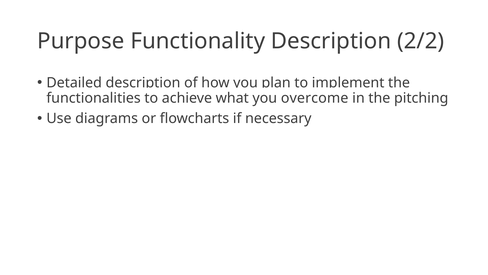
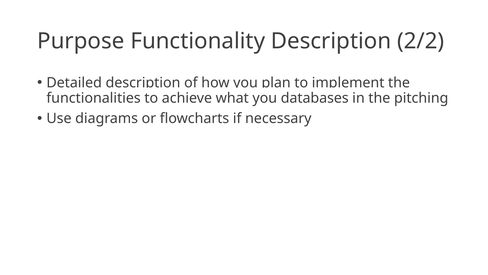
overcome: overcome -> databases (315, 98)
